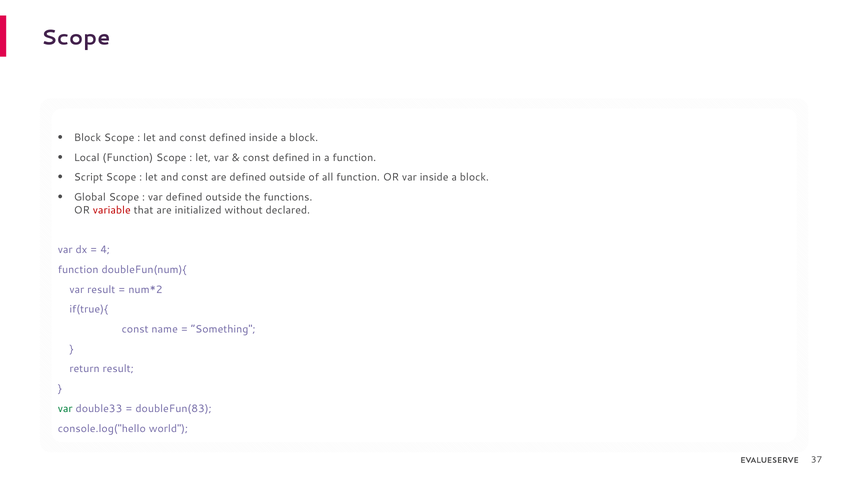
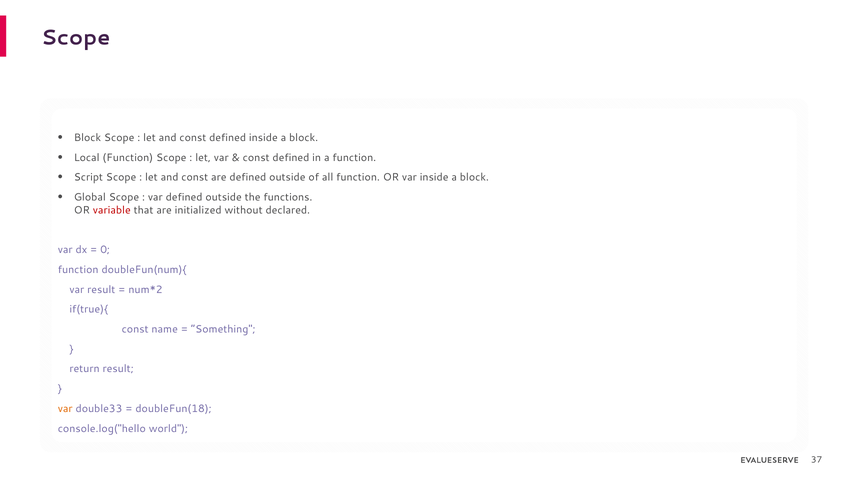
4: 4 -> 0 (105, 250)
var colour: green -> orange (65, 409)
doubleFun(83: doubleFun(83 -> doubleFun(18 (174, 409)
